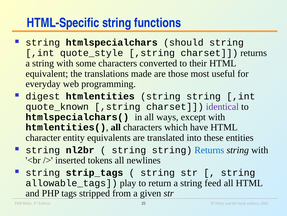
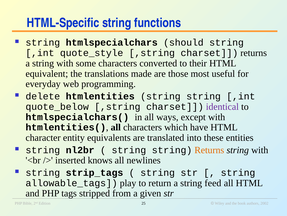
digest: digest -> delete (43, 96)
quote_known: quote_known -> quote_below (57, 106)
Returns colour: blue -> orange (209, 150)
tokens: tokens -> knows (100, 160)
